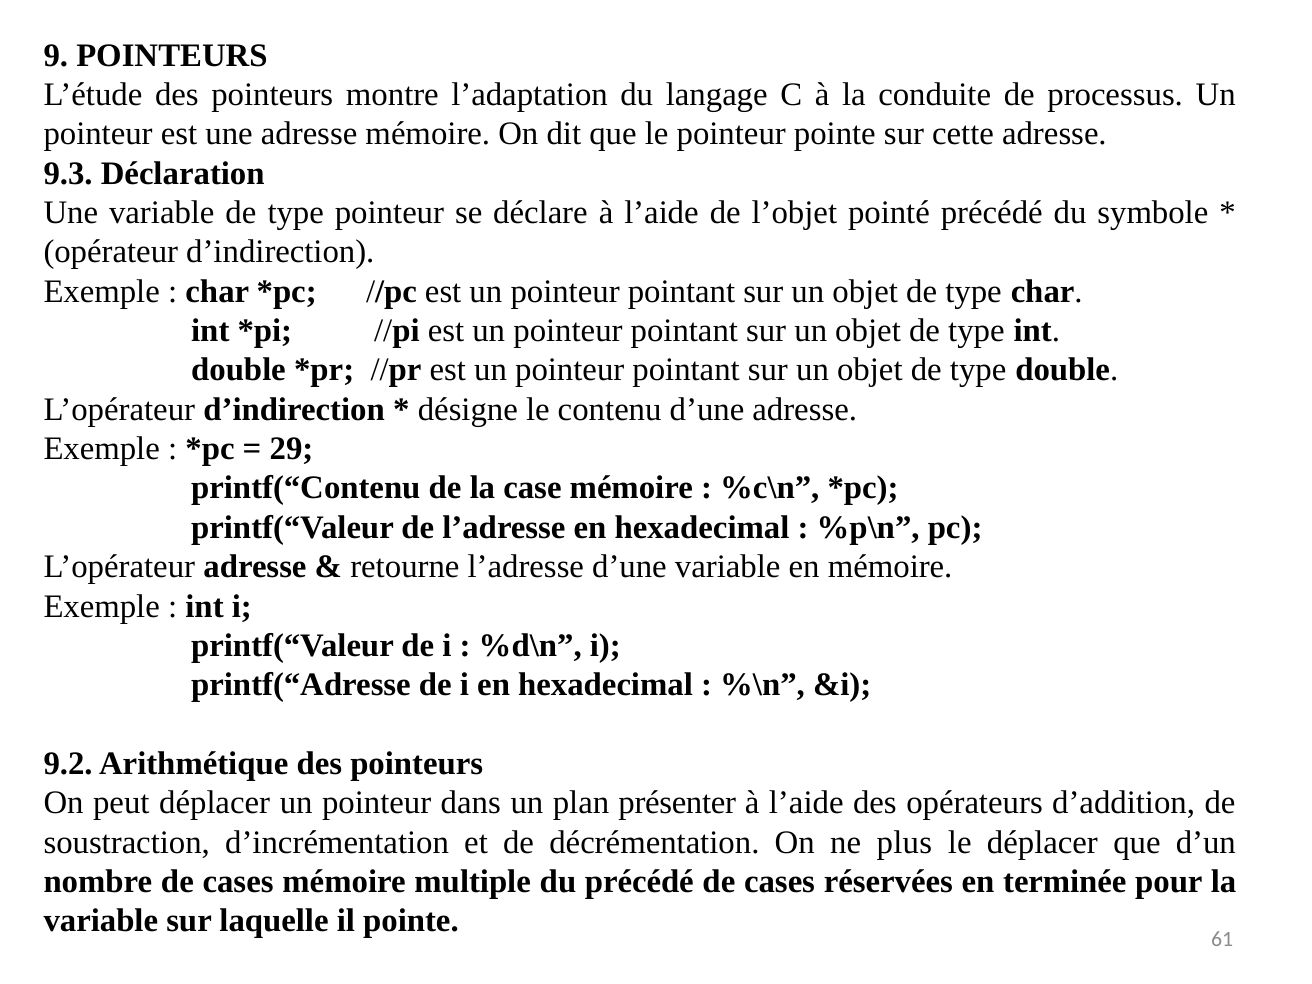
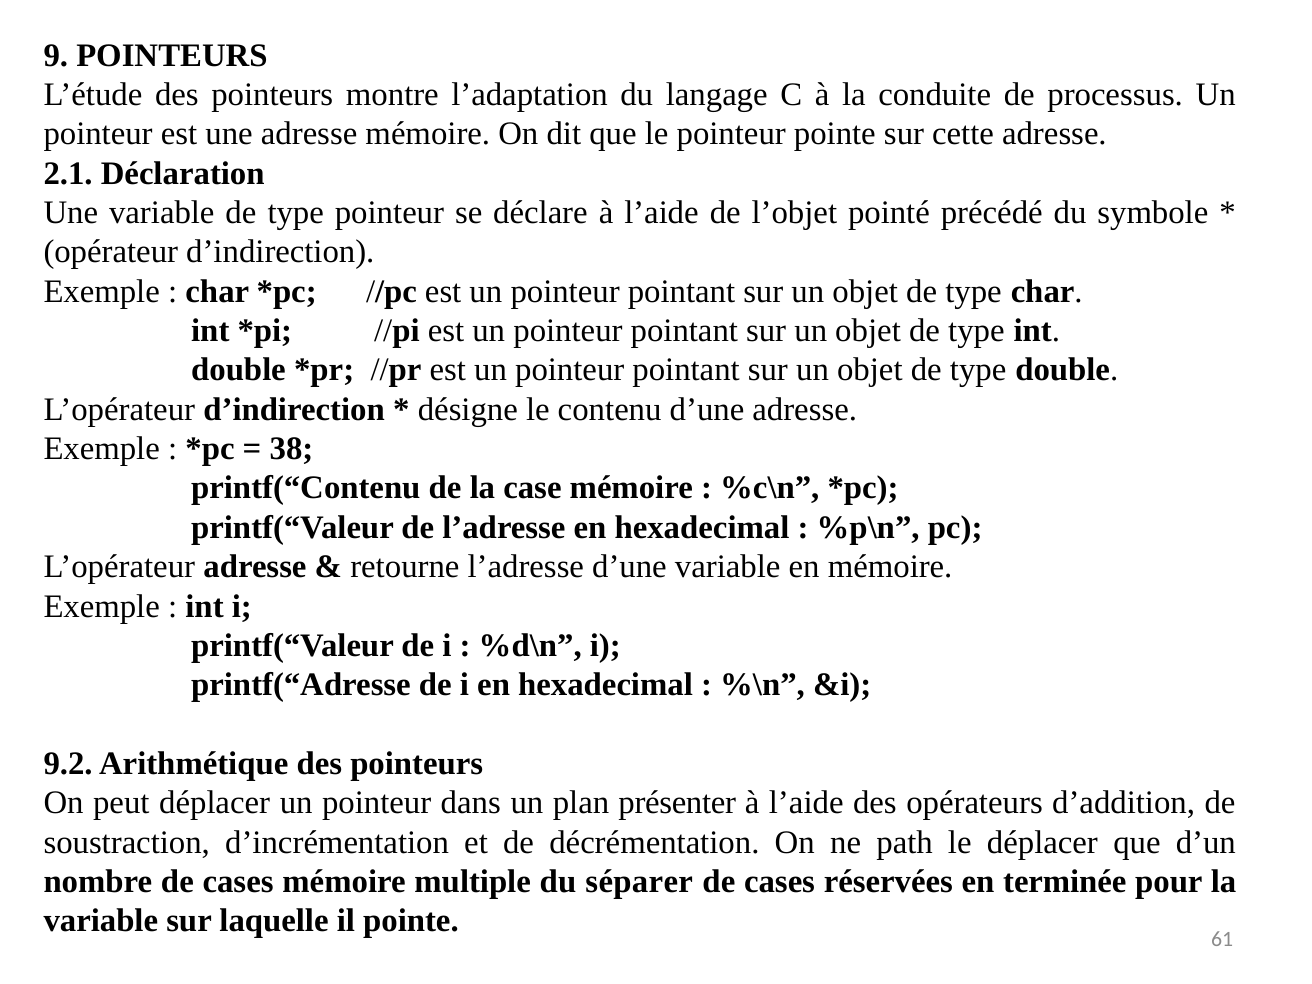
9.3: 9.3 -> 2.1 (68, 173)
29: 29 -> 38 (291, 449)
plus: plus -> path (905, 842)
du précédé: précédé -> séparer (639, 882)
